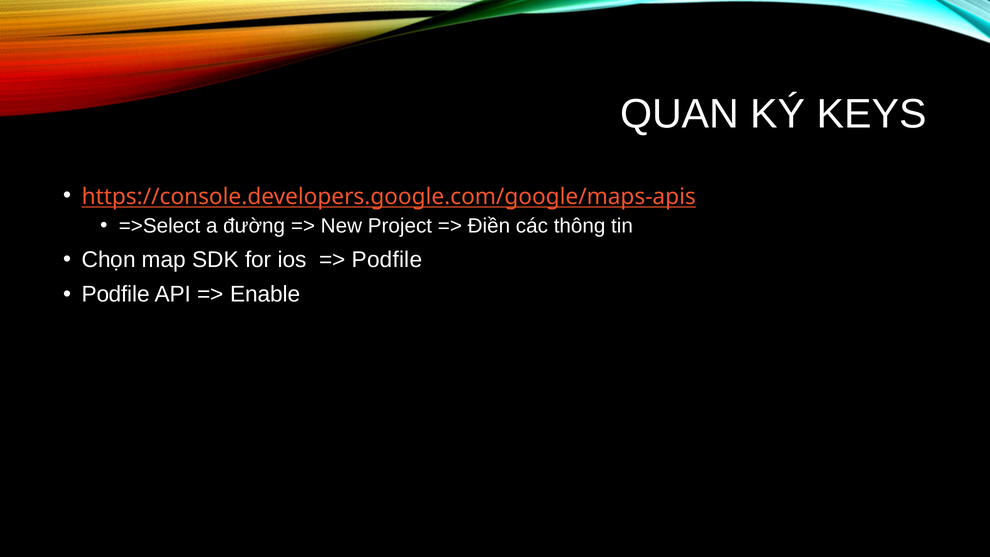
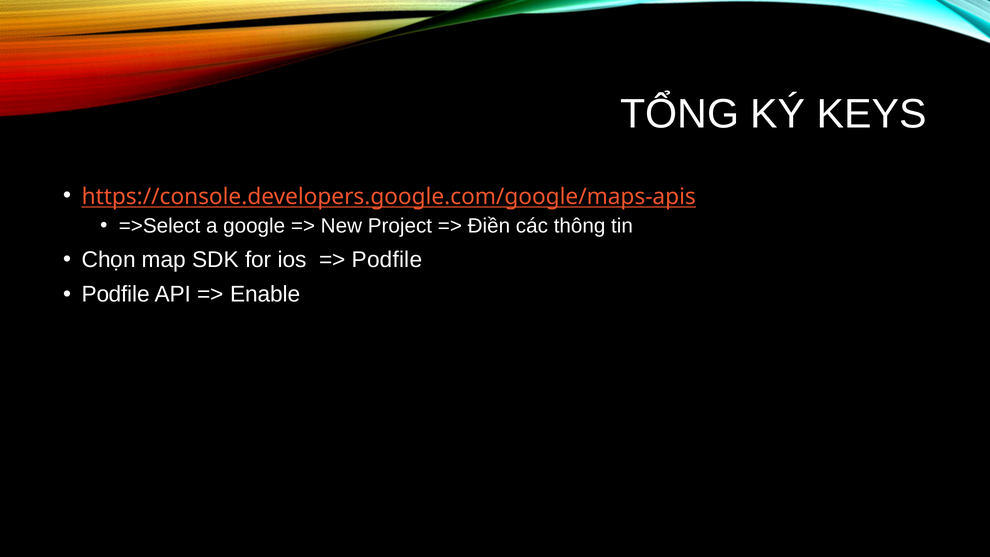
QUAN: QUAN -> TỔNG (680, 114)
đường: đường -> google (254, 226)
